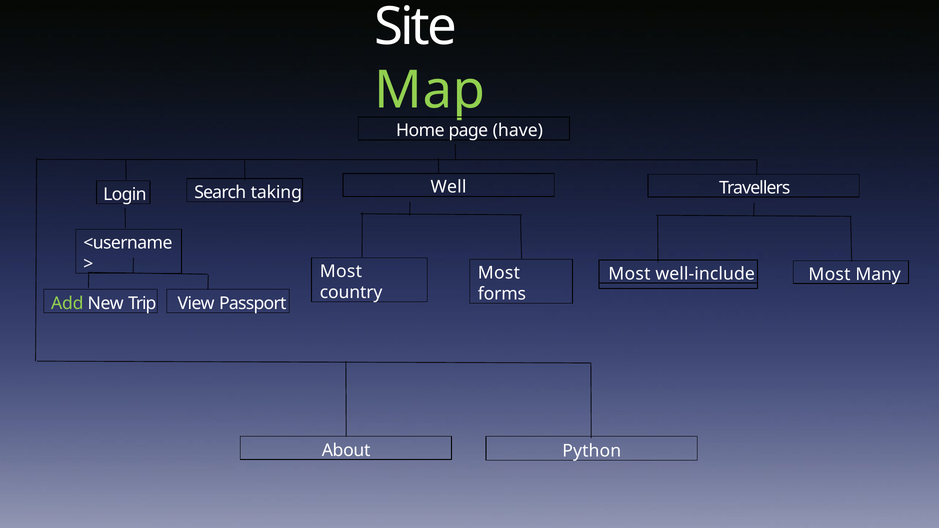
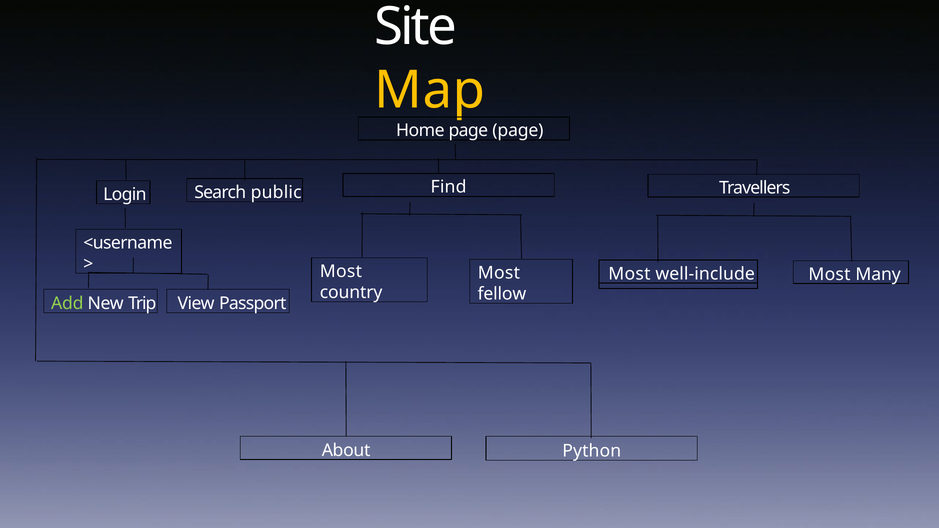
Map colour: light green -> yellow (430, 90)
page have: have -> page (518, 131)
Well: Well -> Find (449, 187)
taking: taking -> public (276, 192)
forms: forms -> fellow (502, 294)
